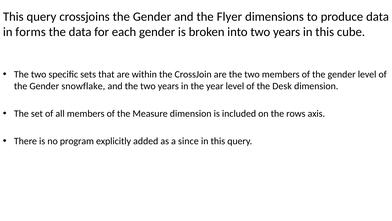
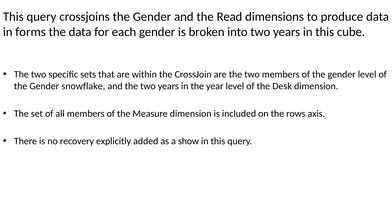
Flyer: Flyer -> Read (229, 17)
program: program -> recovery (77, 141)
since: since -> show (188, 141)
